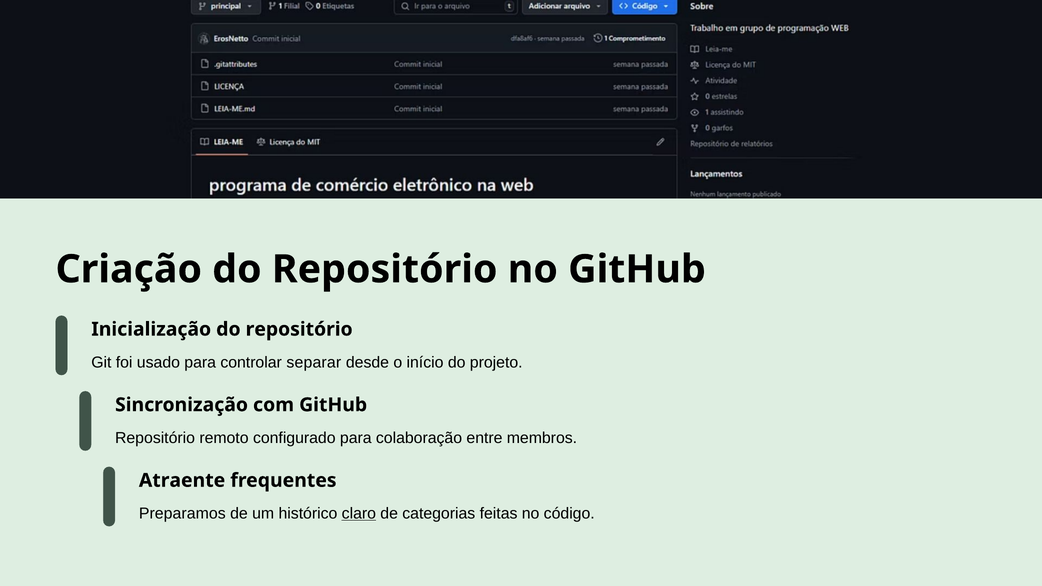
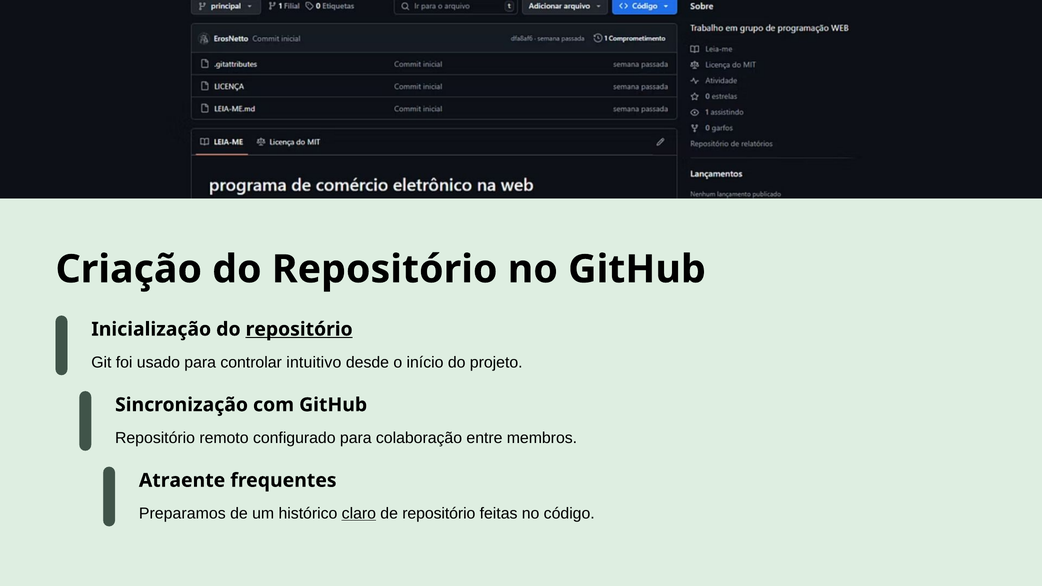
repositório underline: none -> present (299, 329)
separar: separar -> intuitivo (314, 362)
de categorias: categorias -> repositório (439, 514)
